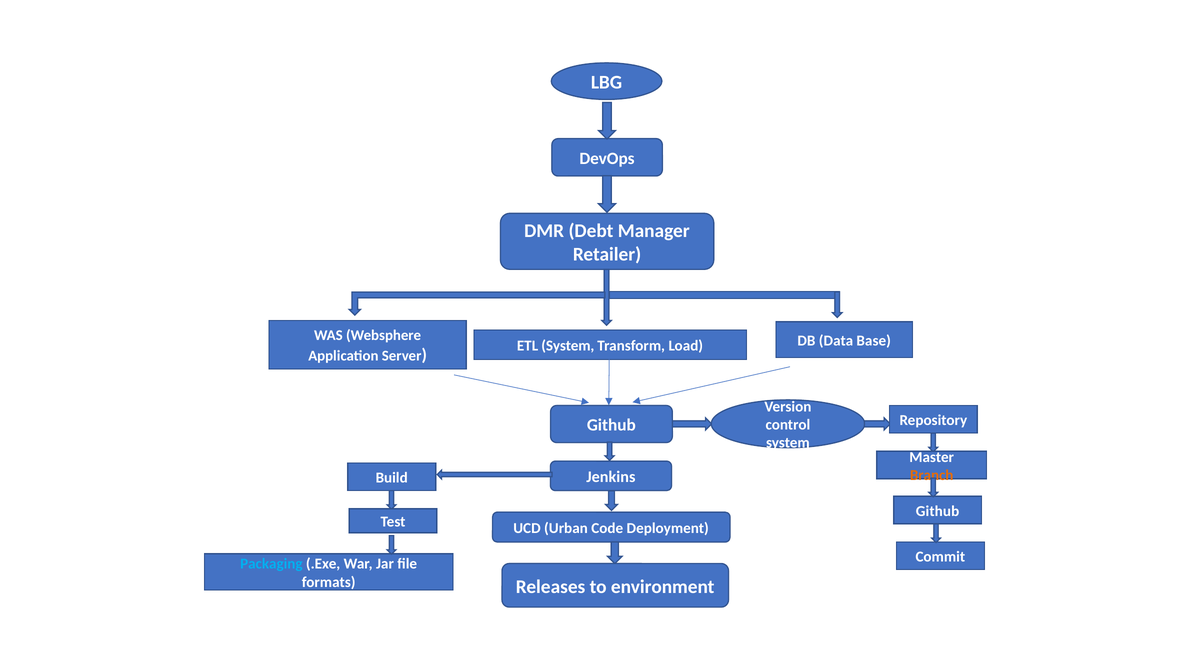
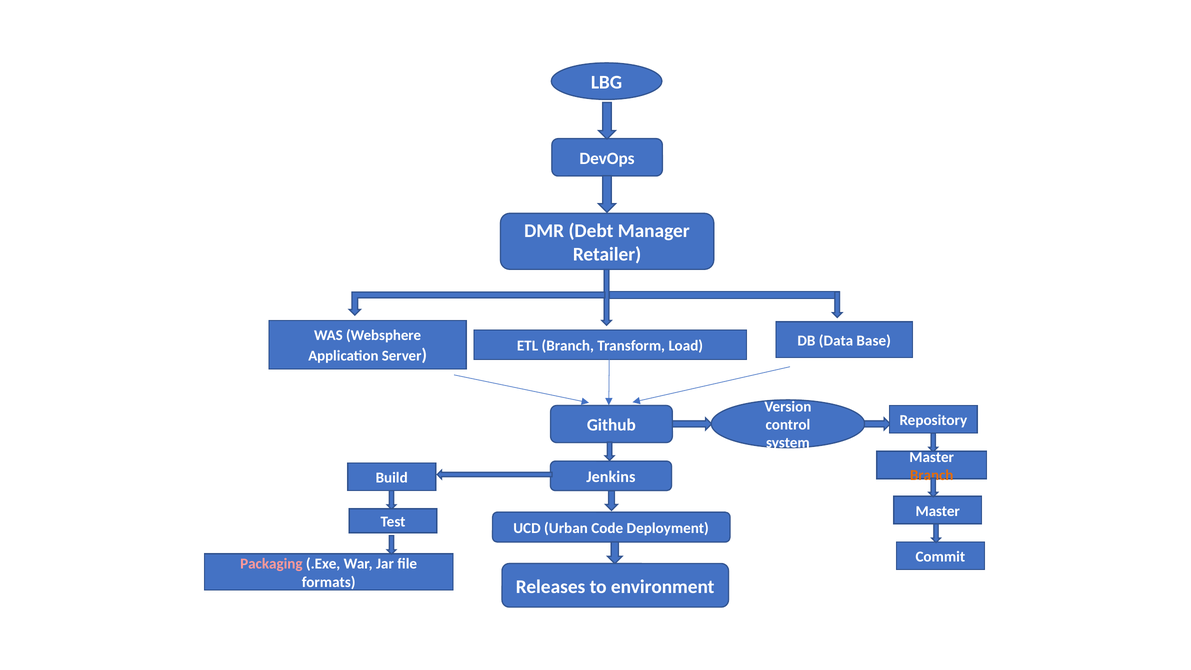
ETL System: System -> Branch (568, 346)
Github: Github -> Master (938, 511)
Packaging colour: light blue -> pink (271, 564)
